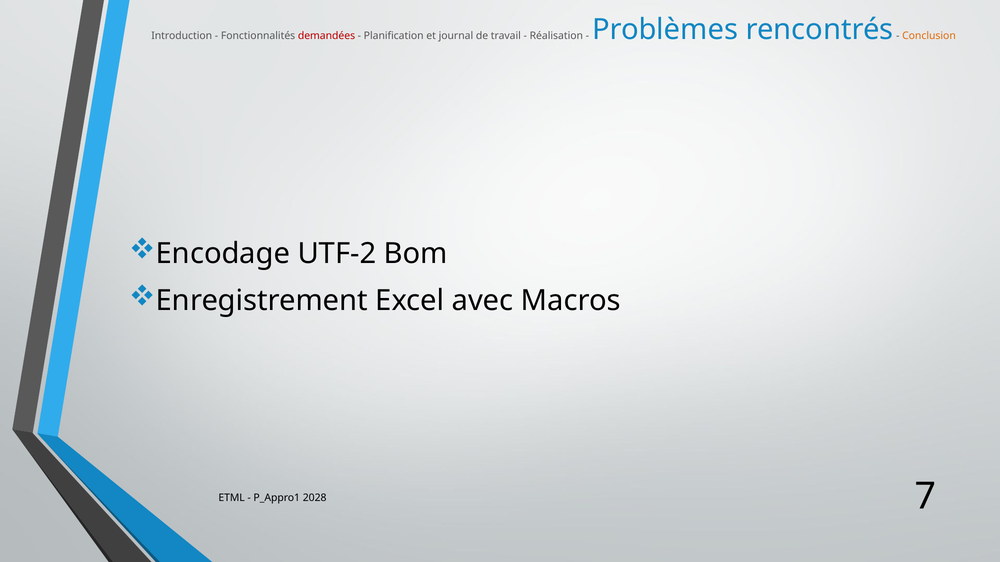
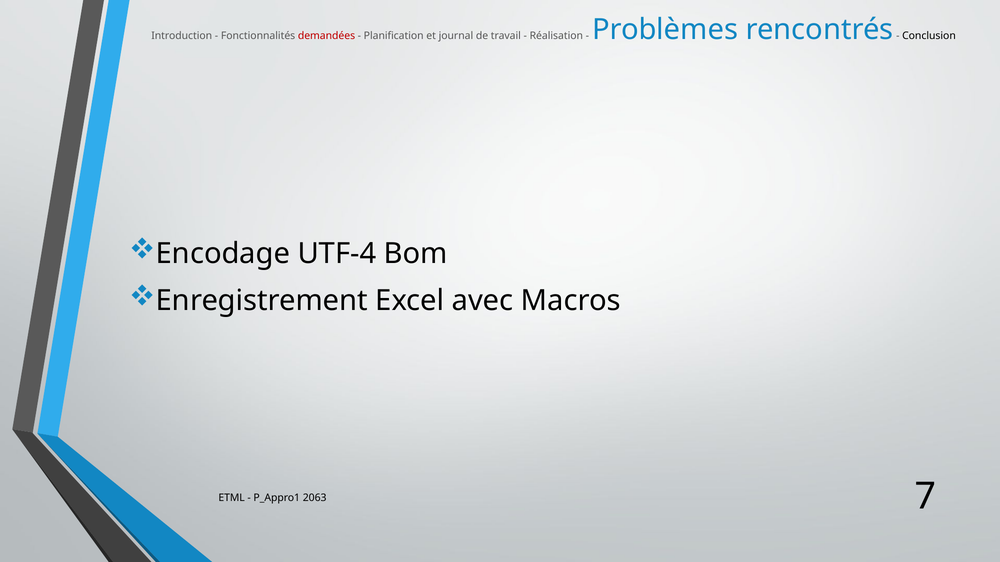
Conclusion colour: orange -> black (929, 36)
UTF-2: UTF-2 -> UTF-4 (337, 254)
2028: 2028 -> 2063 (315, 498)
